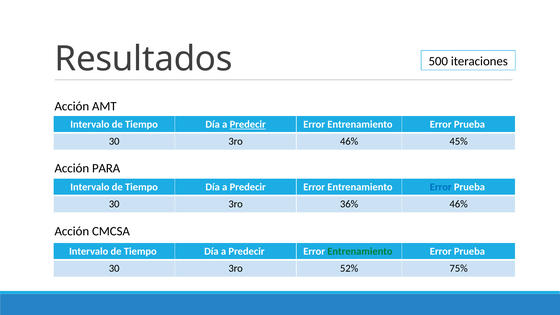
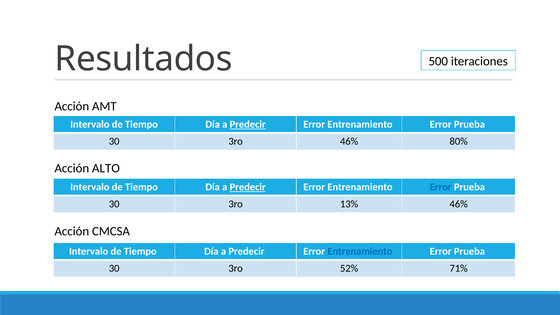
45%: 45% -> 80% (459, 142)
PARA: PARA -> ALTO (106, 168)
Predecir underline: none -> present (248, 187)
36%: 36% -> 13% (349, 204)
Entrenamiento colour: green -> blue (360, 251)
75%: 75% -> 71% (459, 268)
